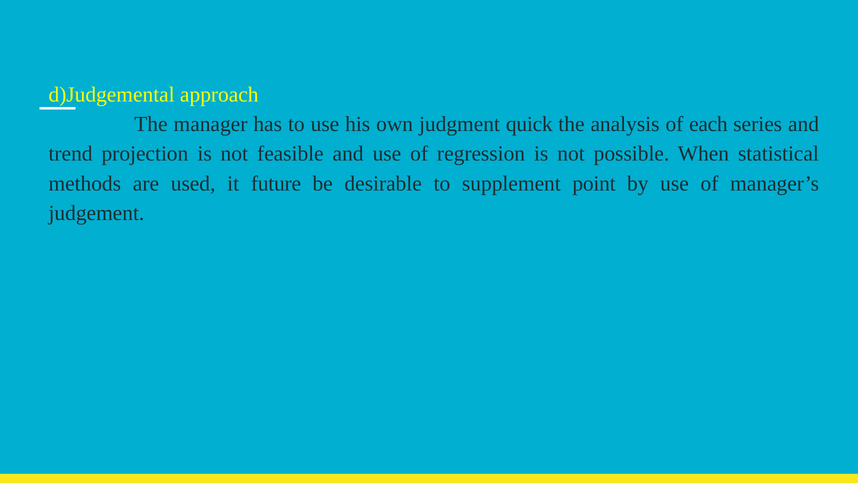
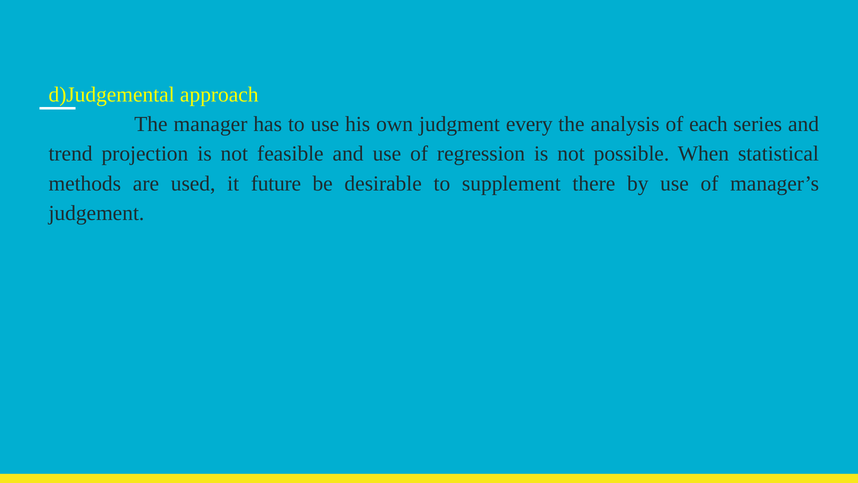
quick: quick -> every (529, 124)
point: point -> there (594, 183)
